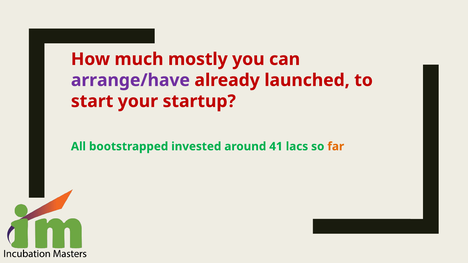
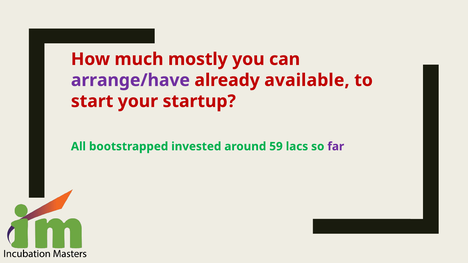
launched: launched -> available (307, 80)
41: 41 -> 59 (276, 147)
far colour: orange -> purple (336, 147)
